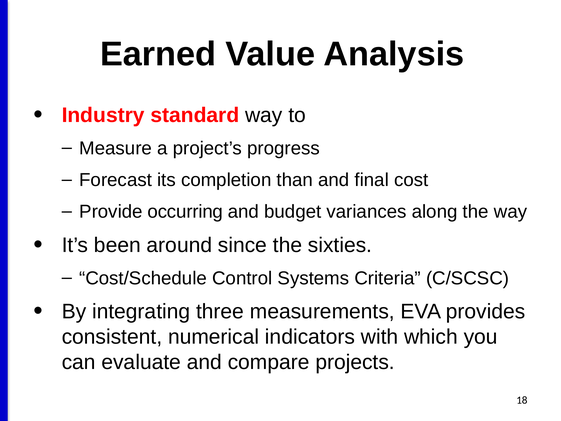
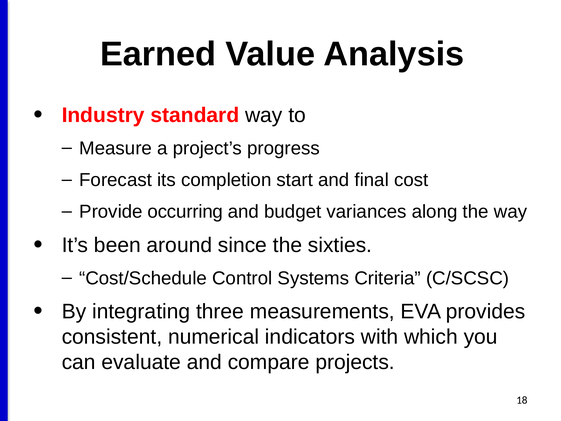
than: than -> start (295, 180)
